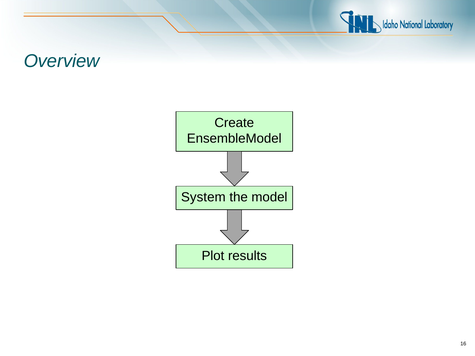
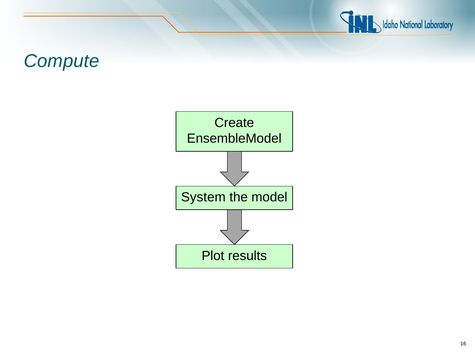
Overview: Overview -> Compute (61, 61)
